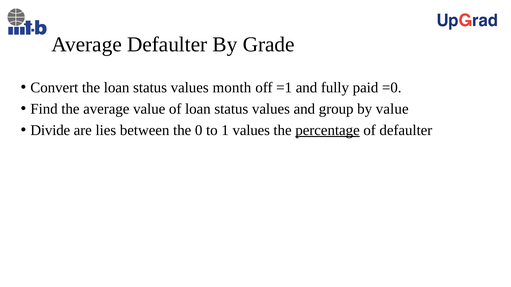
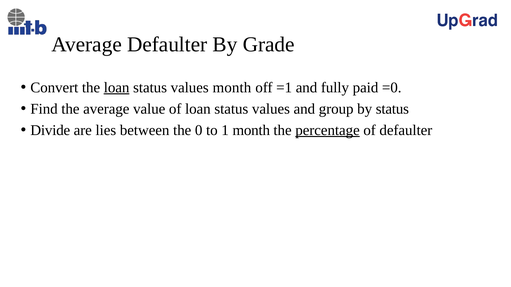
loan underline: none -> present (117, 88)
by value: value -> status (392, 109)
1 values: values -> month (251, 130)
